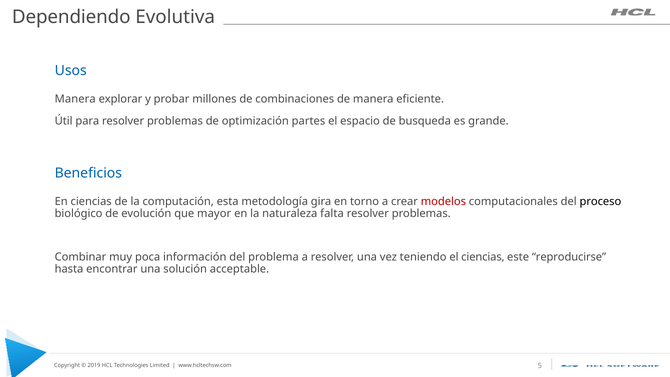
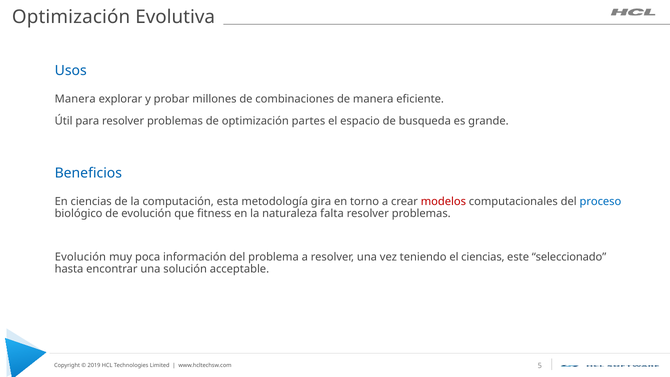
Dependiendo: Dependiendo -> Optimización (71, 17)
proceso colour: black -> blue (600, 202)
mayor: mayor -> fitness (214, 214)
Combinar: Combinar -> Evolución (80, 257)
reproducirse: reproducirse -> seleccionado (569, 257)
